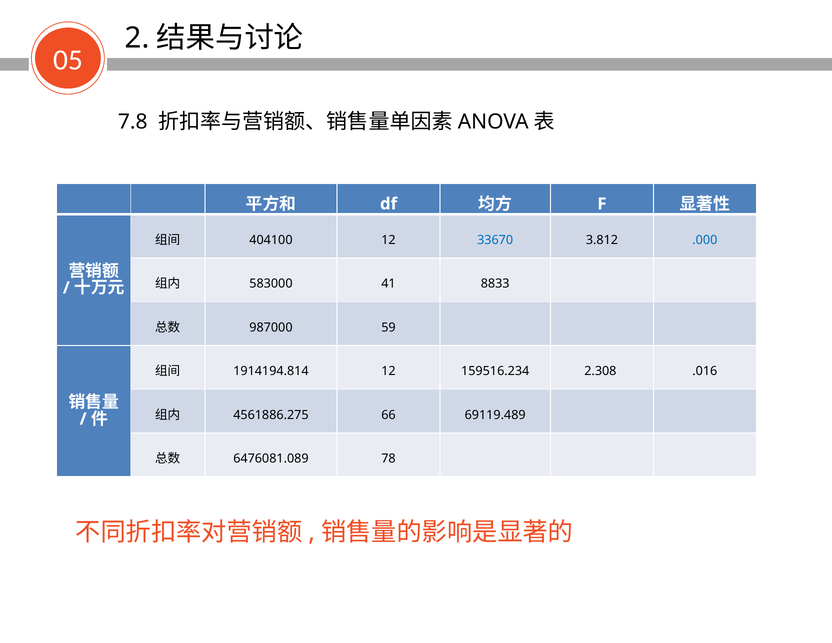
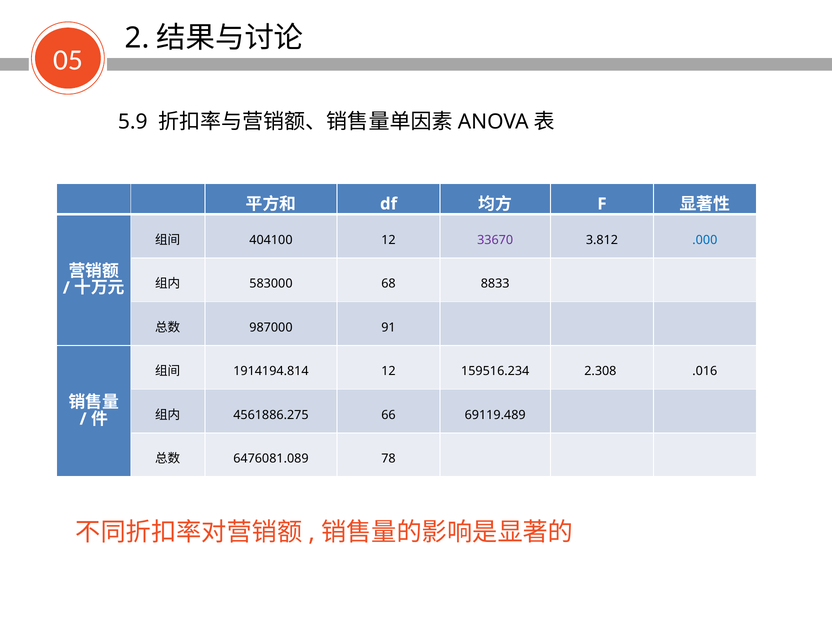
7.8: 7.8 -> 5.9 (133, 122)
33670 colour: blue -> purple (495, 240)
41: 41 -> 68 (389, 284)
59: 59 -> 91 (389, 328)
